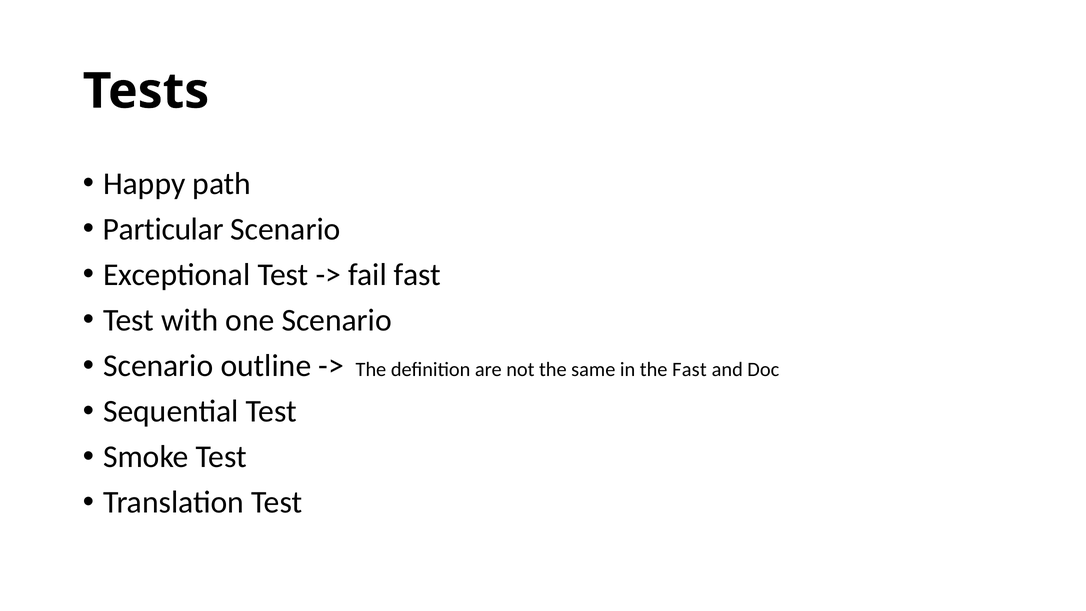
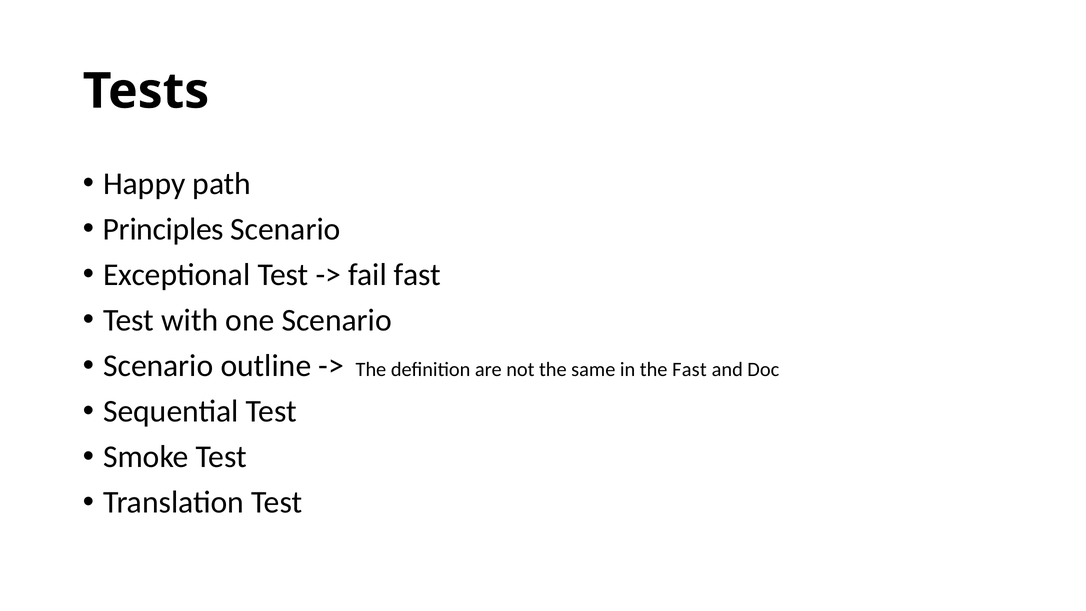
Particular: Particular -> Principles (163, 229)
